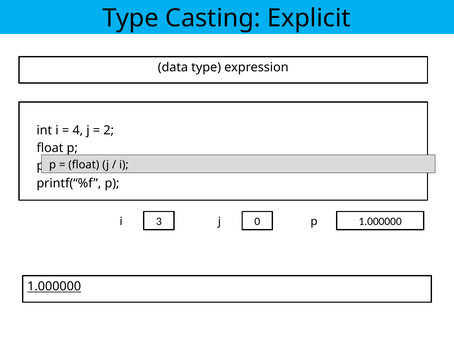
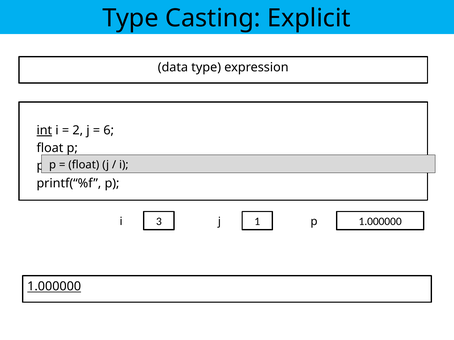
int underline: none -> present (44, 131)
4: 4 -> 2 (78, 131)
2: 2 -> 6 (109, 131)
0: 0 -> 1 (257, 222)
